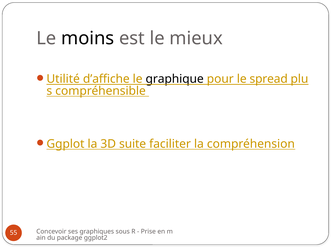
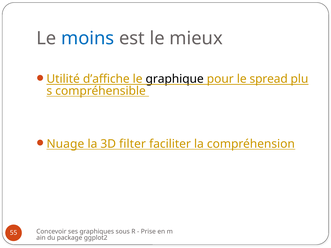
moins colour: black -> blue (88, 38)
Ggplot: Ggplot -> Nuage (65, 144)
suite: suite -> filter (133, 144)
